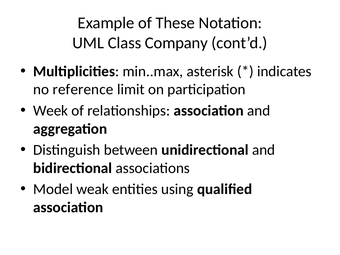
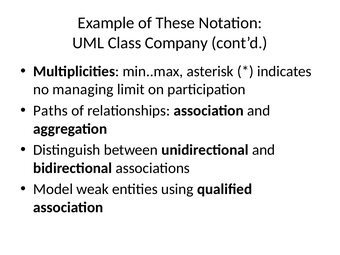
reference: reference -> managing (83, 89)
Week: Week -> Paths (50, 111)
